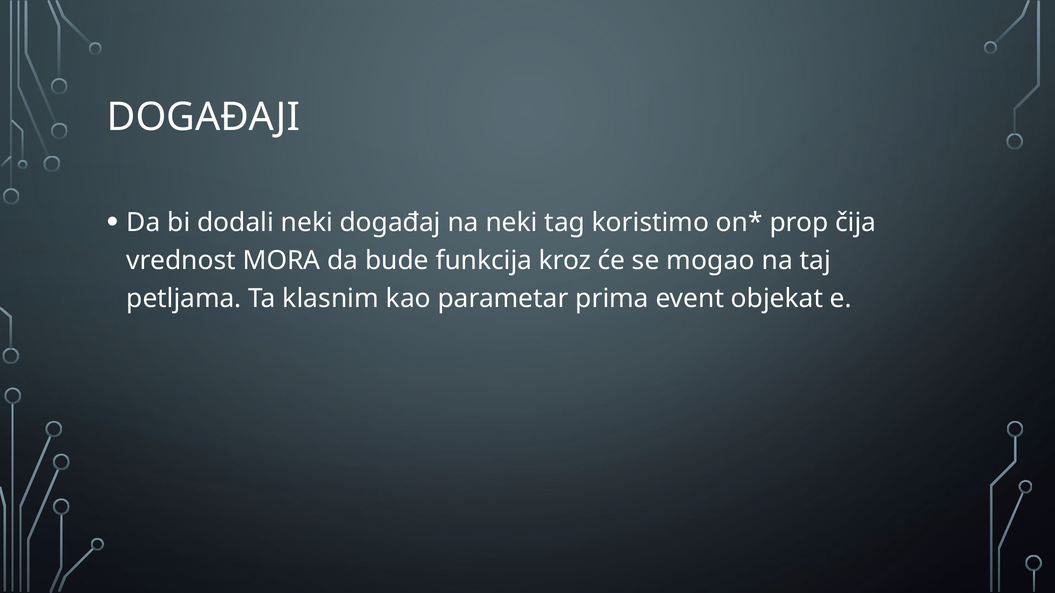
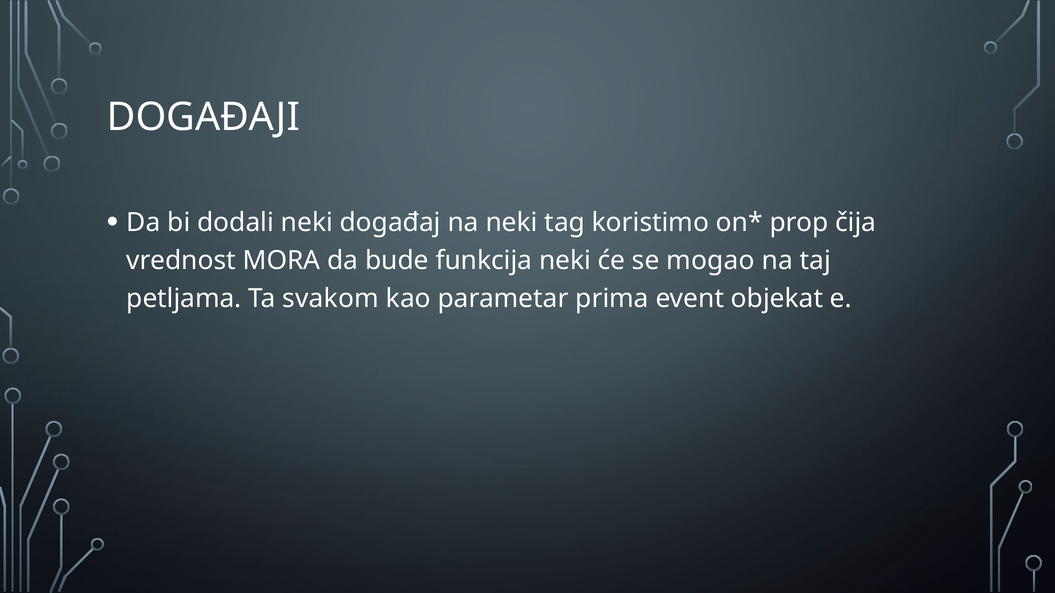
funkcija kroz: kroz -> neki (565, 261)
klasnim: klasnim -> svakom (331, 299)
